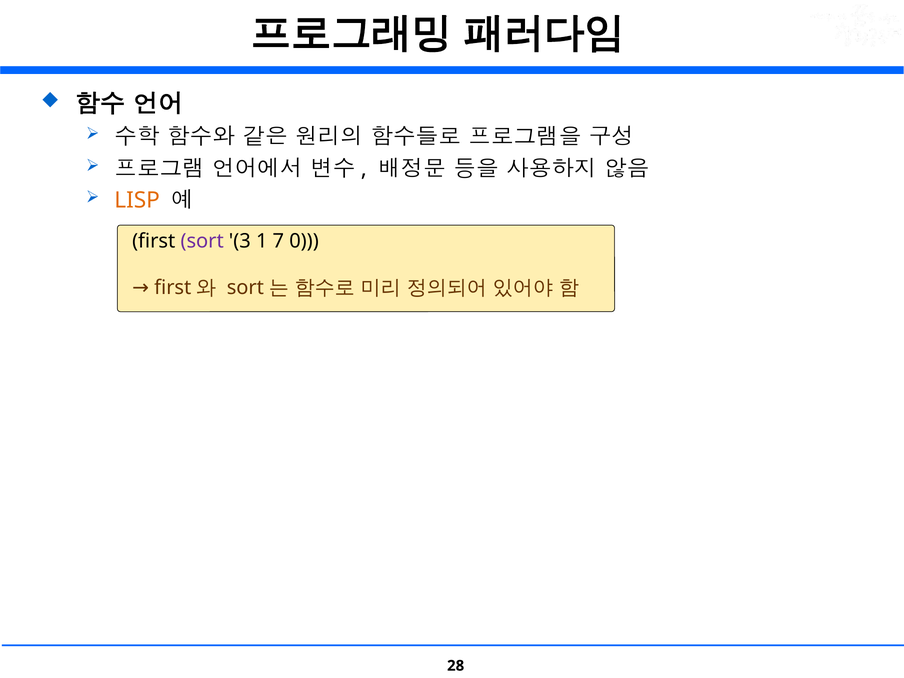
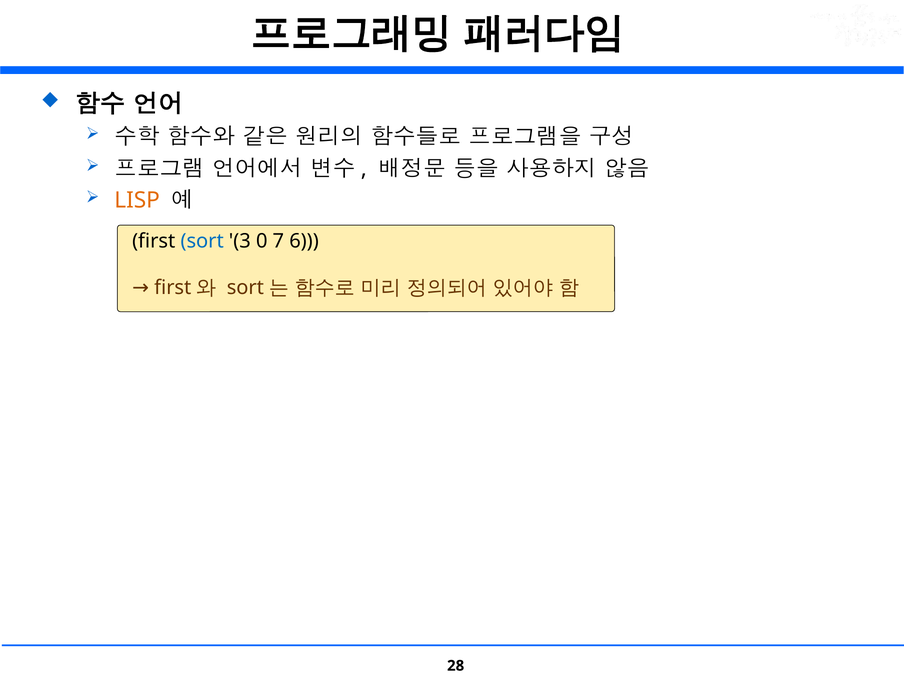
sort colour: purple -> blue (202, 241)
1: 1 -> 0 (262, 241)
0: 0 -> 6 (304, 241)
